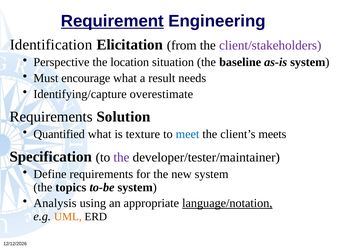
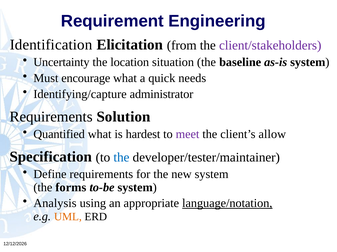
Requirement underline: present -> none (112, 21)
Perspective: Perspective -> Uncertainty (61, 62)
result: result -> quick (162, 78)
overestimate: overestimate -> administrator (162, 94)
texture: texture -> hardest (143, 134)
meet colour: blue -> purple (188, 134)
meets: meets -> allow (272, 134)
the colour: purple -> blue (121, 158)
topics: topics -> forms (71, 188)
